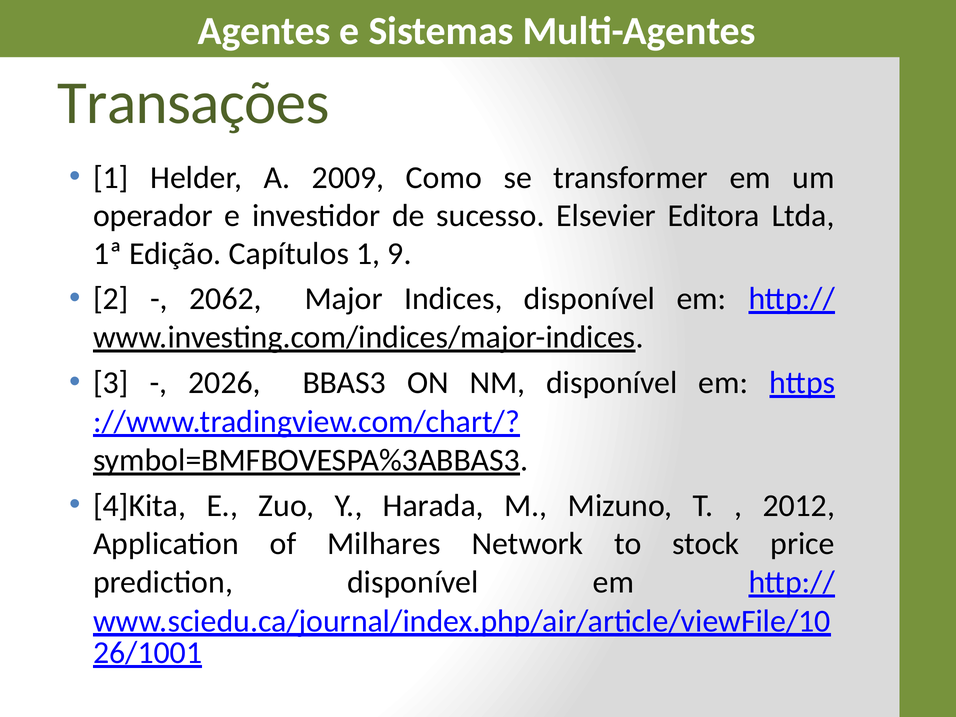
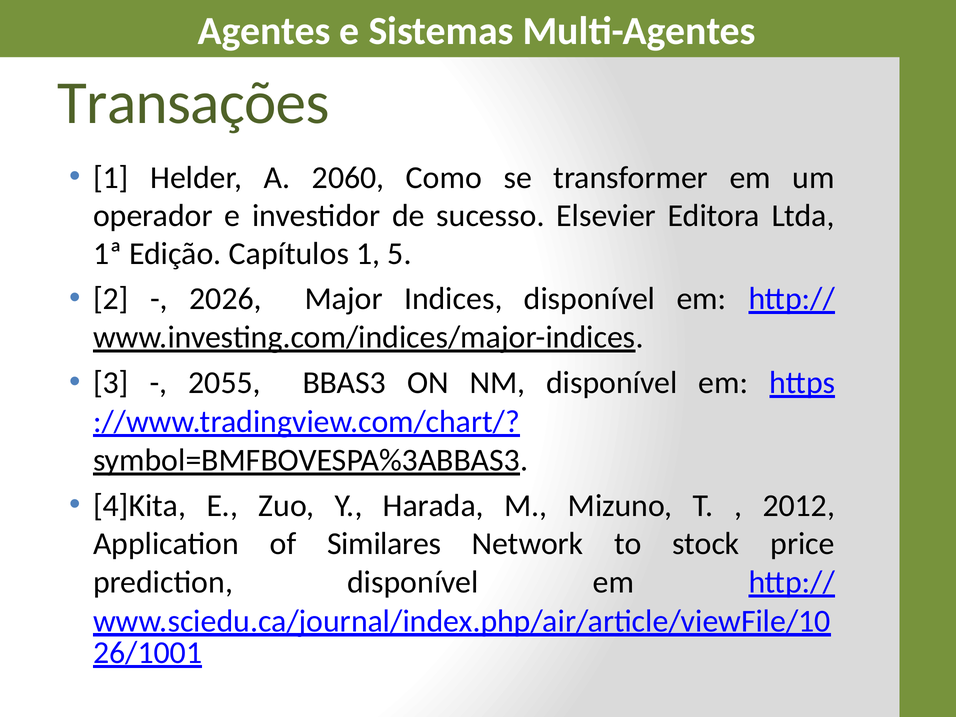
2009: 2009 -> 2060 (348, 177)
9: 9 -> 5 (399, 254)
2062: 2062 -> 2026 (226, 299)
2026: 2026 -> 2055 (224, 383)
Milhares: Milhares -> Similares (384, 544)
